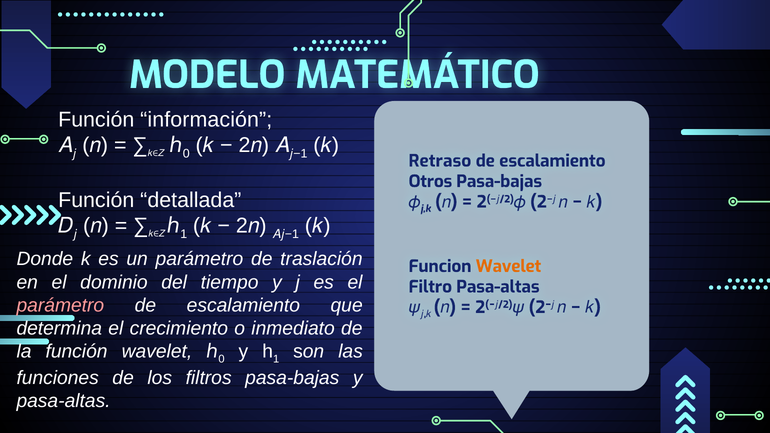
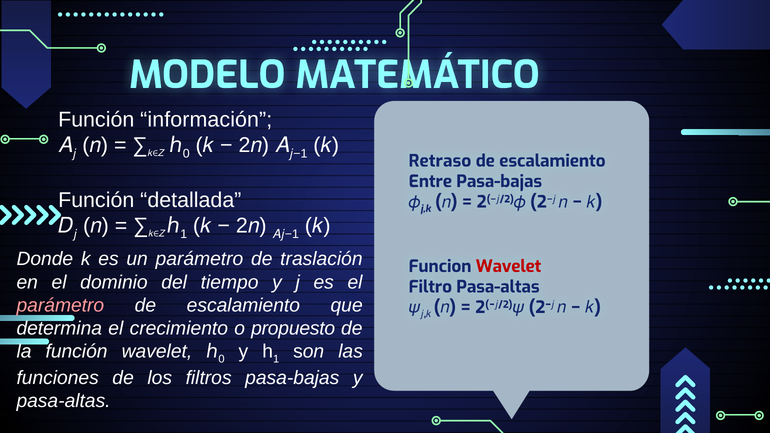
Otros: Otros -> Entre (430, 181)
Wavelet colour: orange -> red (509, 266)
inmediato: inmediato -> propuesto (293, 329)
